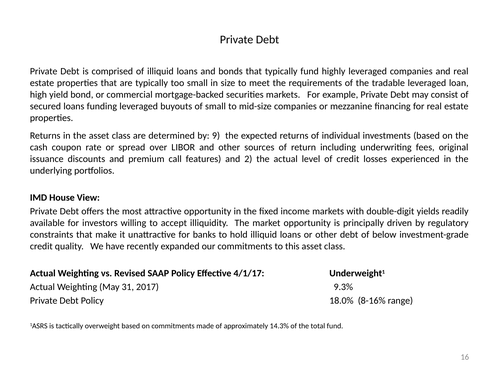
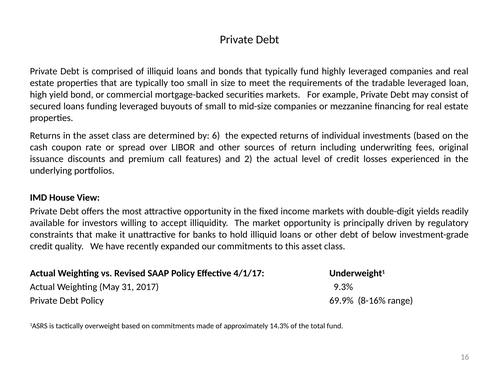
9: 9 -> 6 (216, 136)
18.0%: 18.0% -> 69.9% (341, 301)
